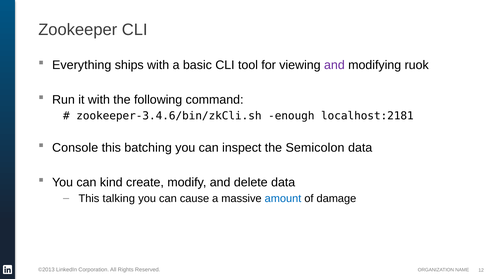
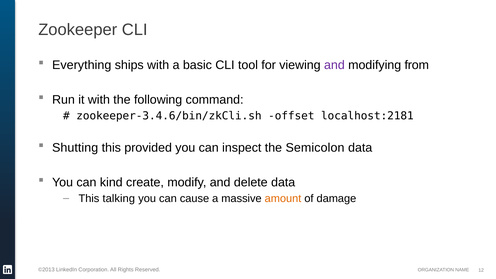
ruok: ruok -> from (417, 65)
enough: enough -> offset (291, 116)
Console: Console -> Shutting (75, 148)
batching: batching -> provided (148, 148)
amount colour: blue -> orange (283, 199)
